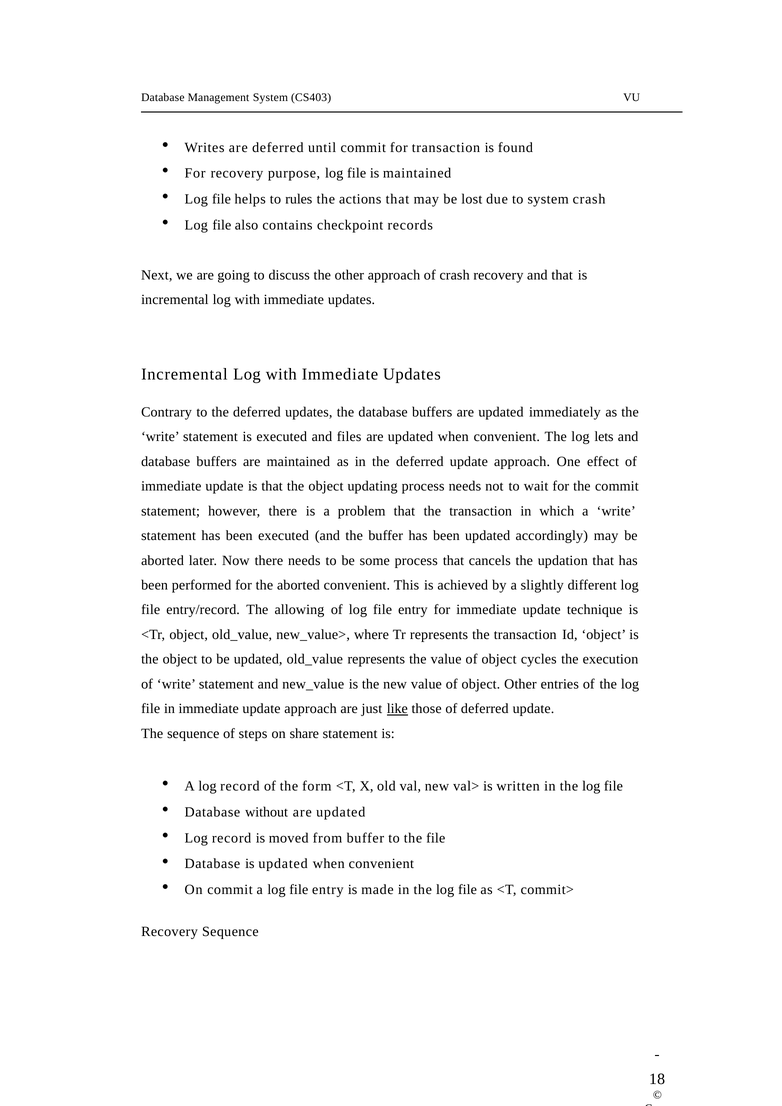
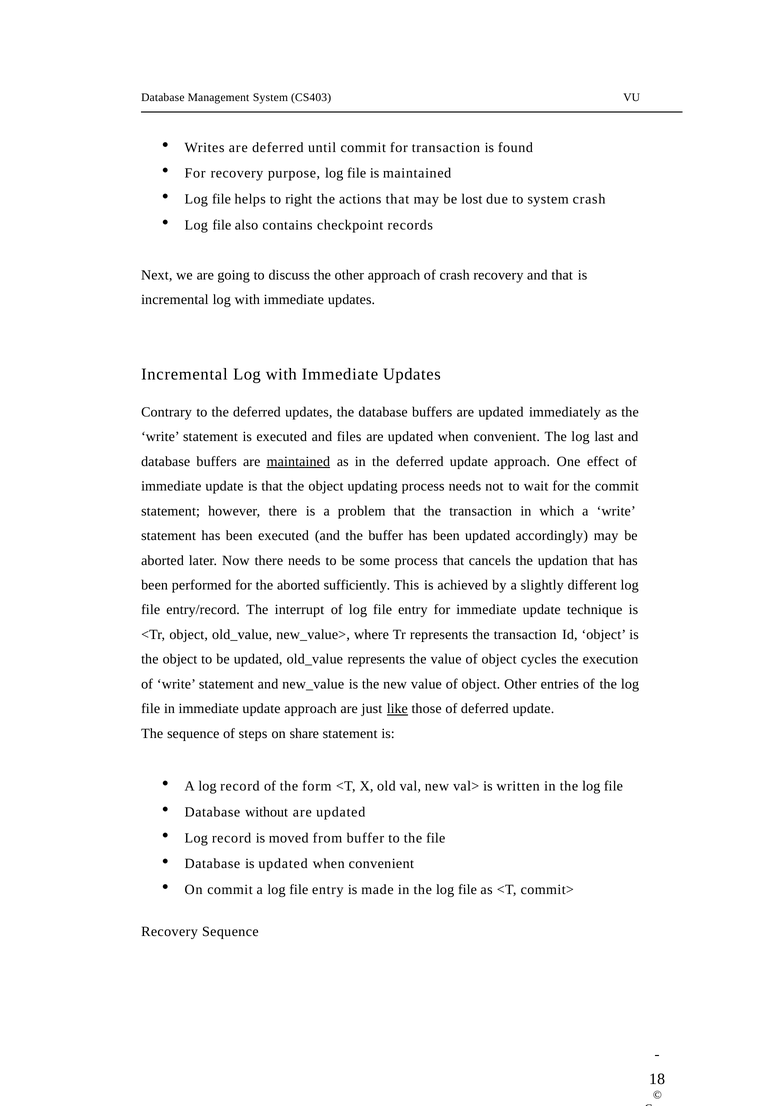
to rules: rules -> right (299, 199)
lets: lets -> last (604, 437)
maintained underline: none -> present (298, 462)
aborted convenient: convenient -> sufficiently (357, 585)
allowing: allowing -> interrupt (299, 610)
